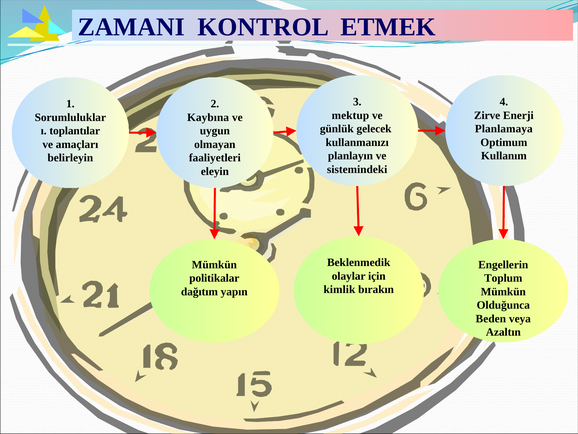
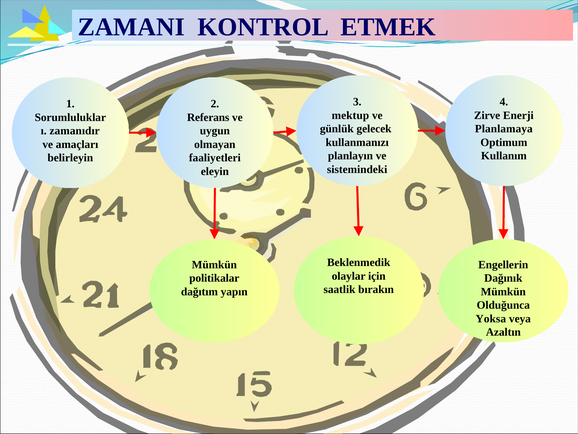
Kaybına: Kaybına -> Referans (208, 117)
toplantılar: toplantılar -> zamanıdır (75, 131)
Toplum: Toplum -> Dağınık (503, 278)
kimlik: kimlik -> saatlik (339, 289)
Beden: Beden -> Yoksa (491, 318)
